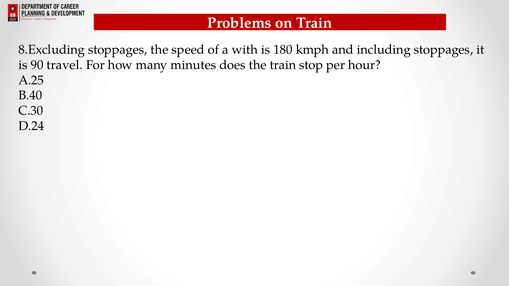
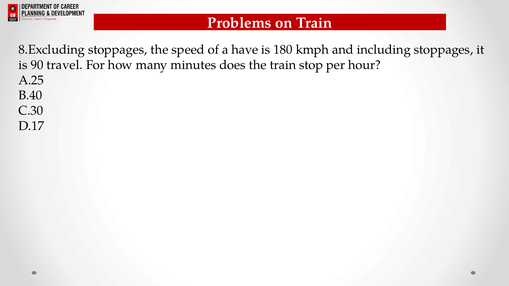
with: with -> have (245, 50)
D.24: D.24 -> D.17 (31, 126)
